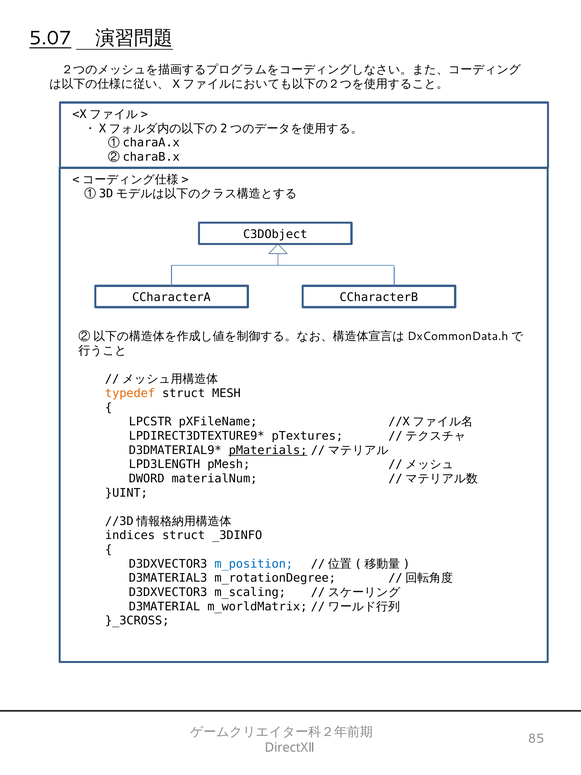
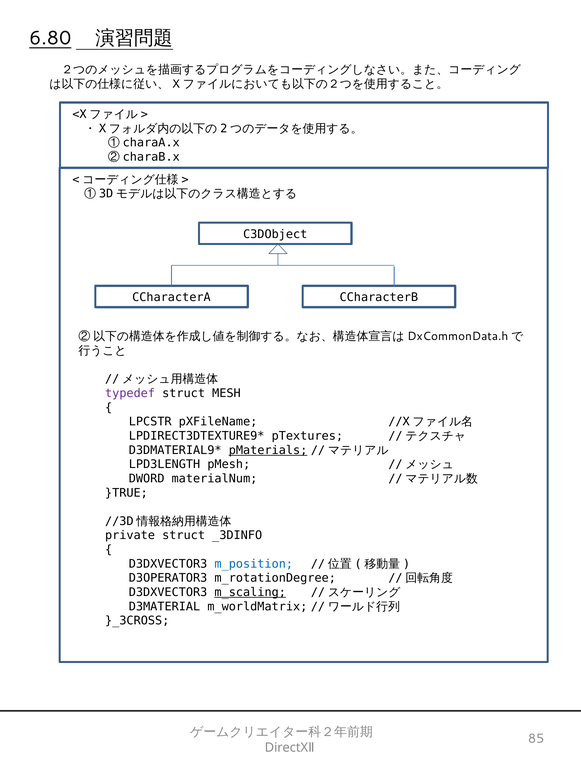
5.07: 5.07 -> 6.80 (50, 38)
typedef colour: orange -> purple (130, 393)
}UINT: }UINT -> }TRUE (126, 493)
indices: indices -> private (130, 535)
D3MATERIAL3: D3MATERIAL3 -> D3OPERATOR3 (168, 578)
m_scaling underline: none -> present (250, 592)
